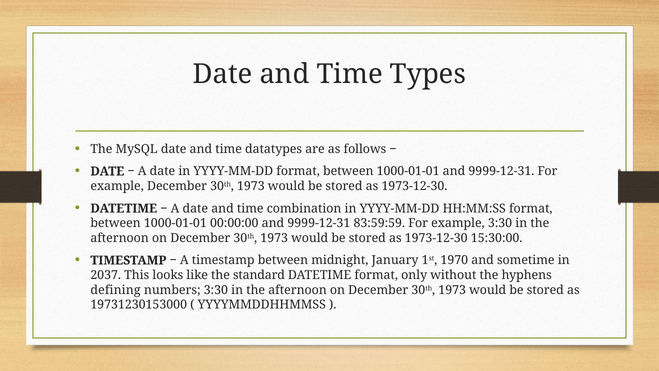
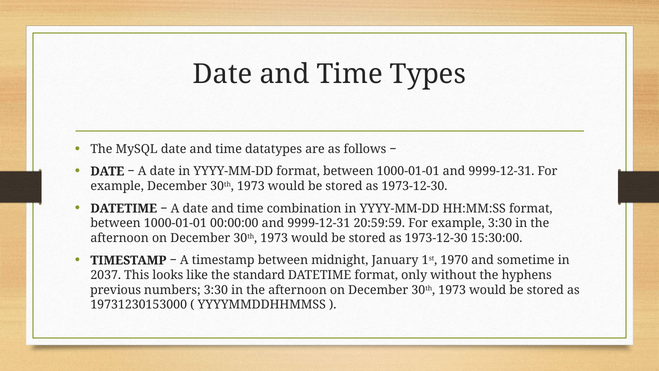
83:59:59: 83:59:59 -> 20:59:59 (379, 223)
defining: defining -> previous (116, 290)
